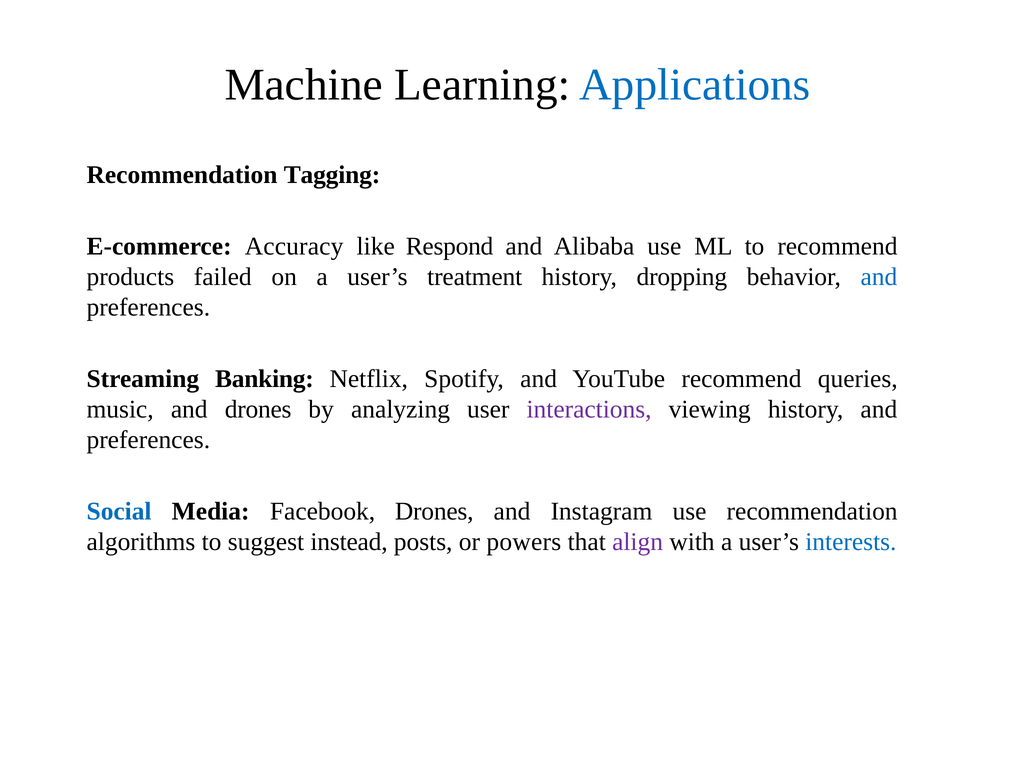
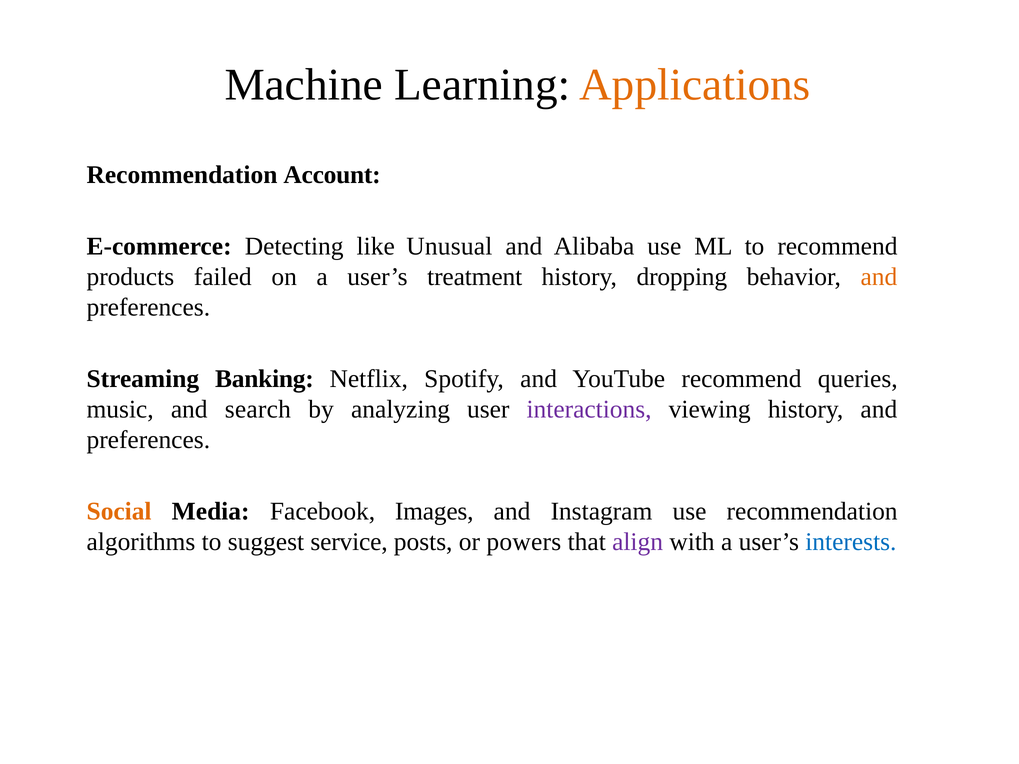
Applications colour: blue -> orange (695, 85)
Tagging: Tagging -> Account (332, 175)
Accuracy: Accuracy -> Detecting (294, 246)
Respond: Respond -> Unusual (449, 246)
and colour: blue -> orange (879, 277)
and drones: drones -> search (258, 409)
Social colour: blue -> orange (119, 511)
Facebook Drones: Drones -> Images (434, 511)
instead: instead -> service (349, 542)
